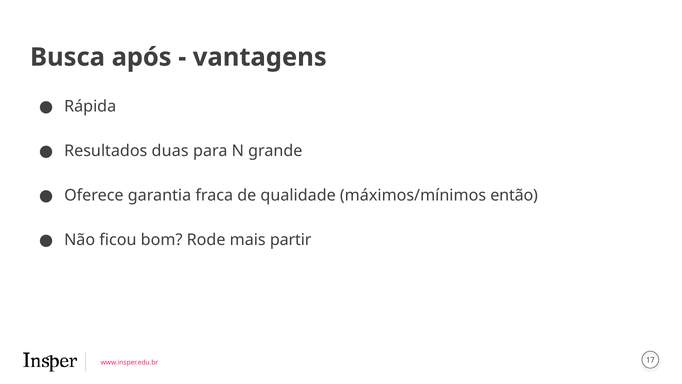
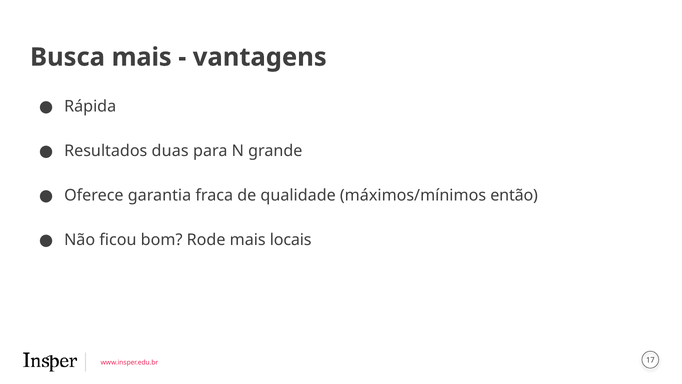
Busca após: após -> mais (142, 57)
partir: partir -> locais (291, 240)
